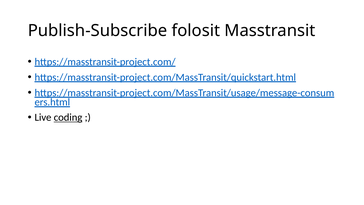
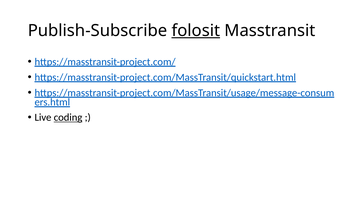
folosit underline: none -> present (196, 31)
